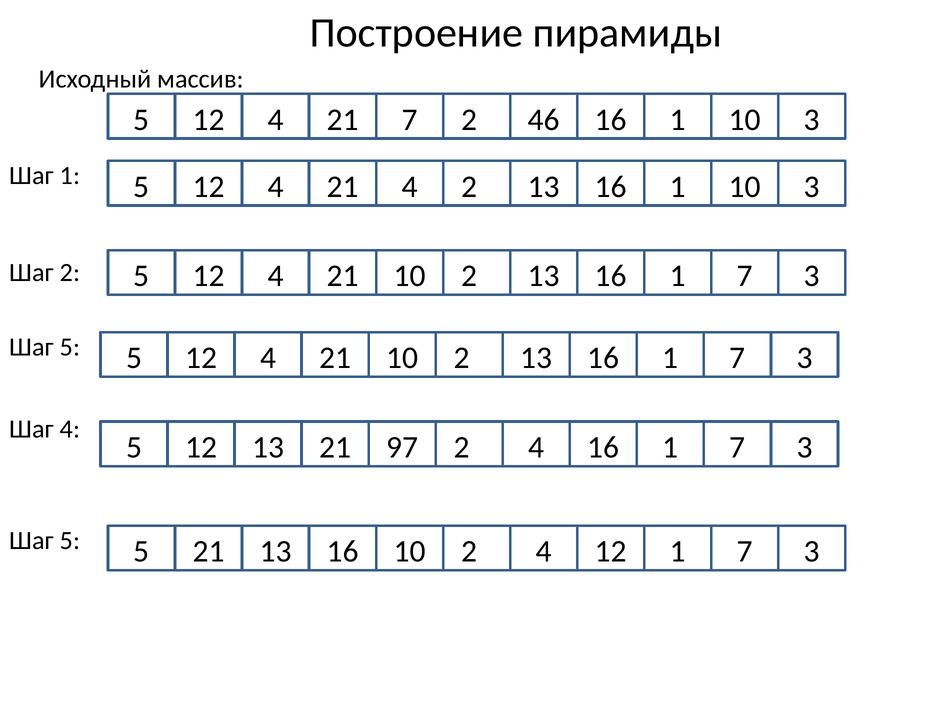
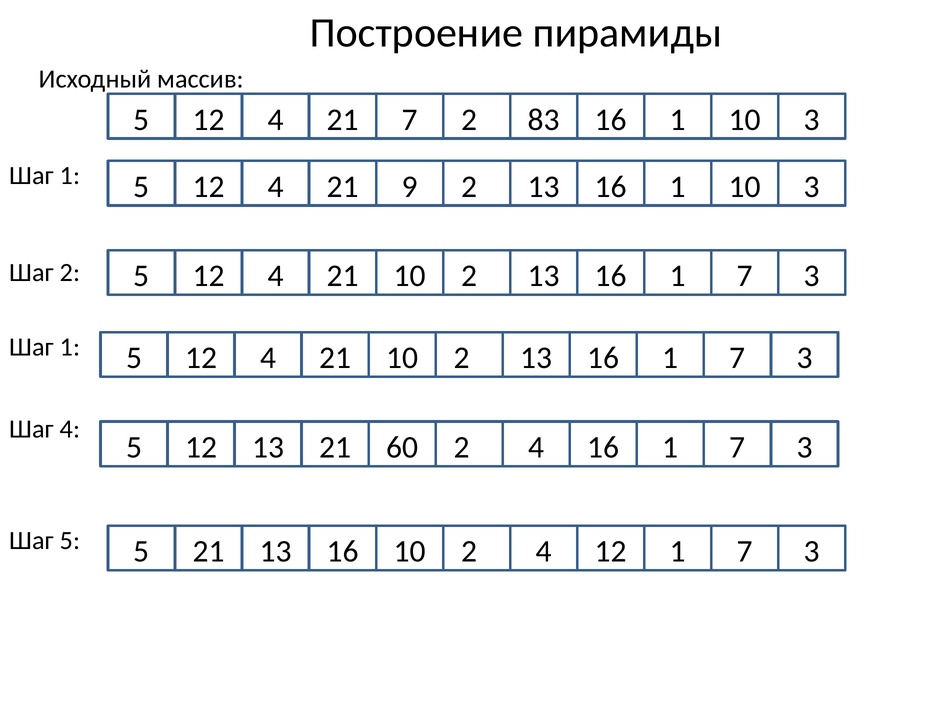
46: 46 -> 83 (544, 120)
21 4: 4 -> 9 (410, 187)
5: 5 -> 1 (70, 347)
97: 97 -> 60 (402, 448)
